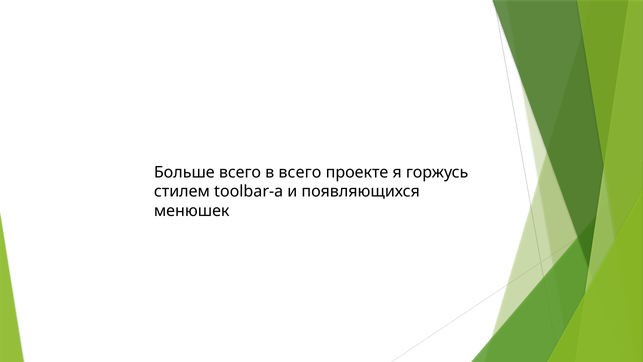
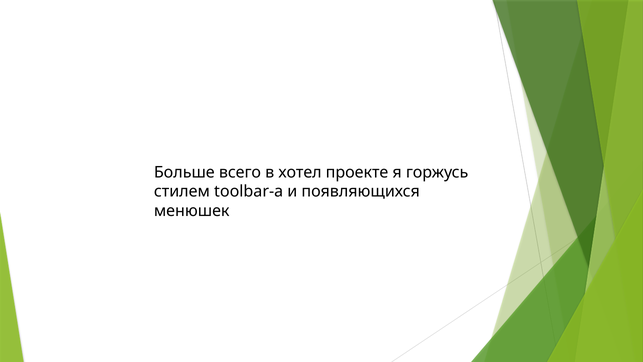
в всего: всего -> хотел (300, 172)
